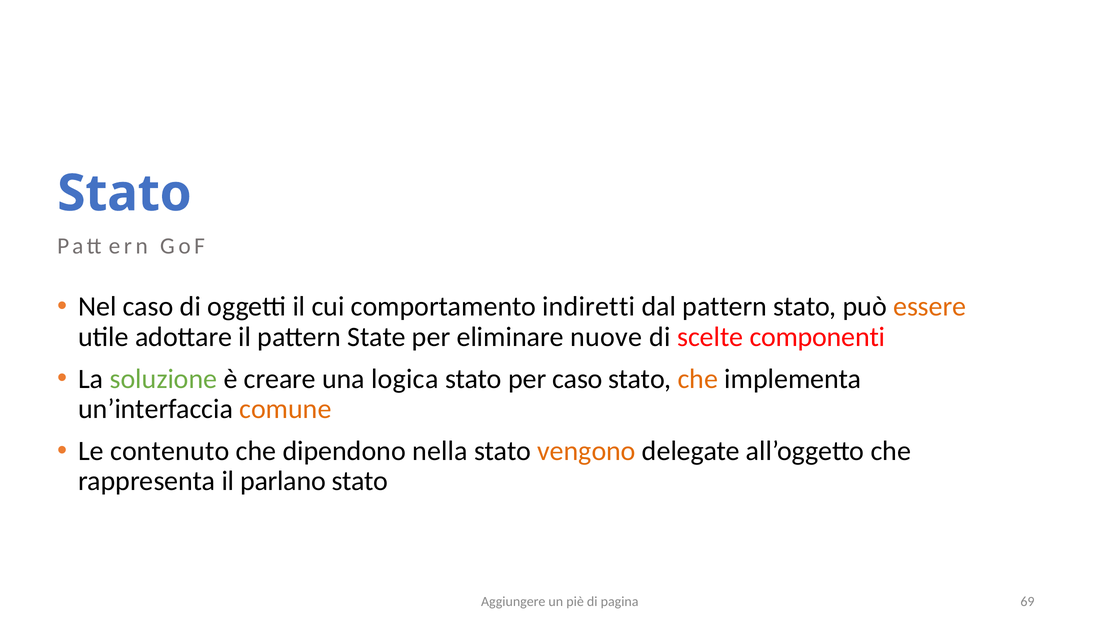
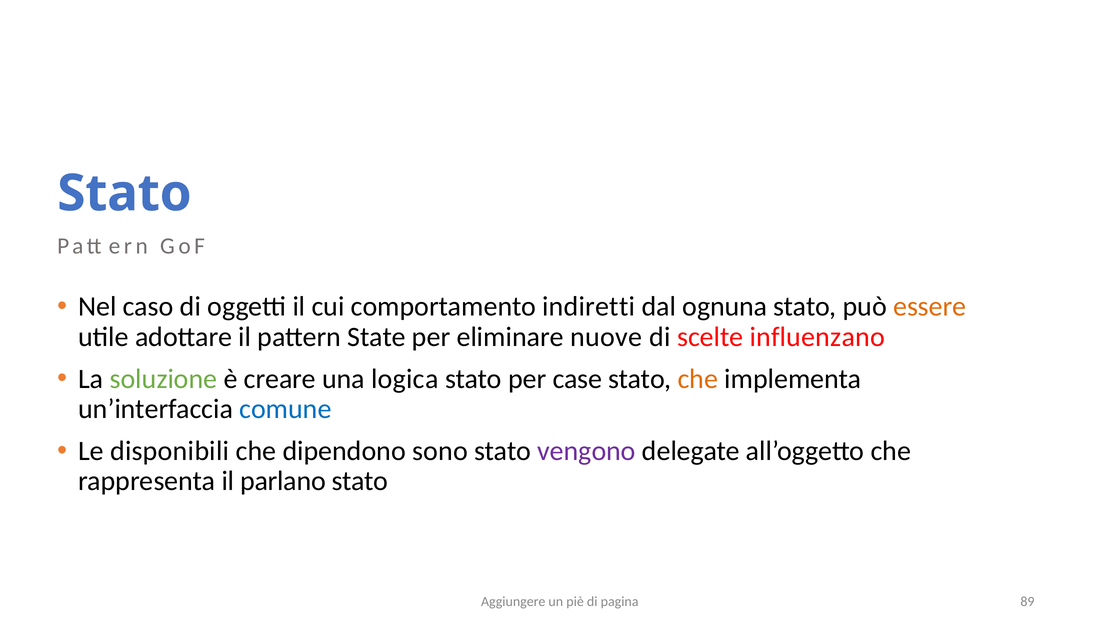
dal pattern: pattern -> ognuna (725, 307)
componenti: componenti -> influenzano (817, 337)
per caso: caso -> case (577, 379)
comune colour: orange -> blue (285, 409)
contenuto: contenuto -> disponibili (170, 451)
nella: nella -> sono (440, 451)
vengono colour: orange -> purple (586, 451)
69: 69 -> 89 (1027, 602)
